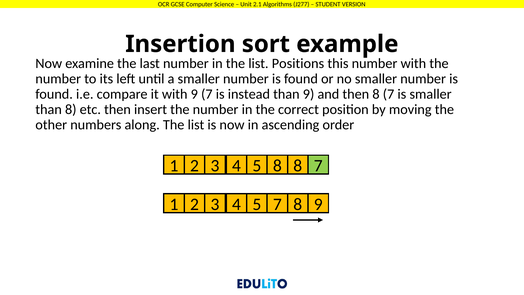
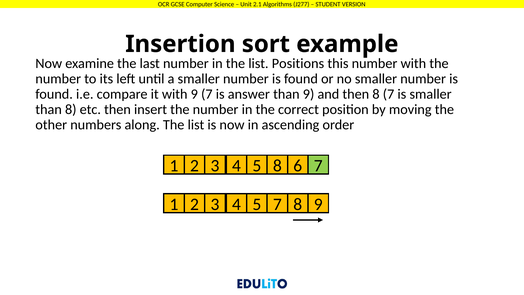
instead: instead -> answer (249, 94)
8: 8 -> 6 (298, 166)
